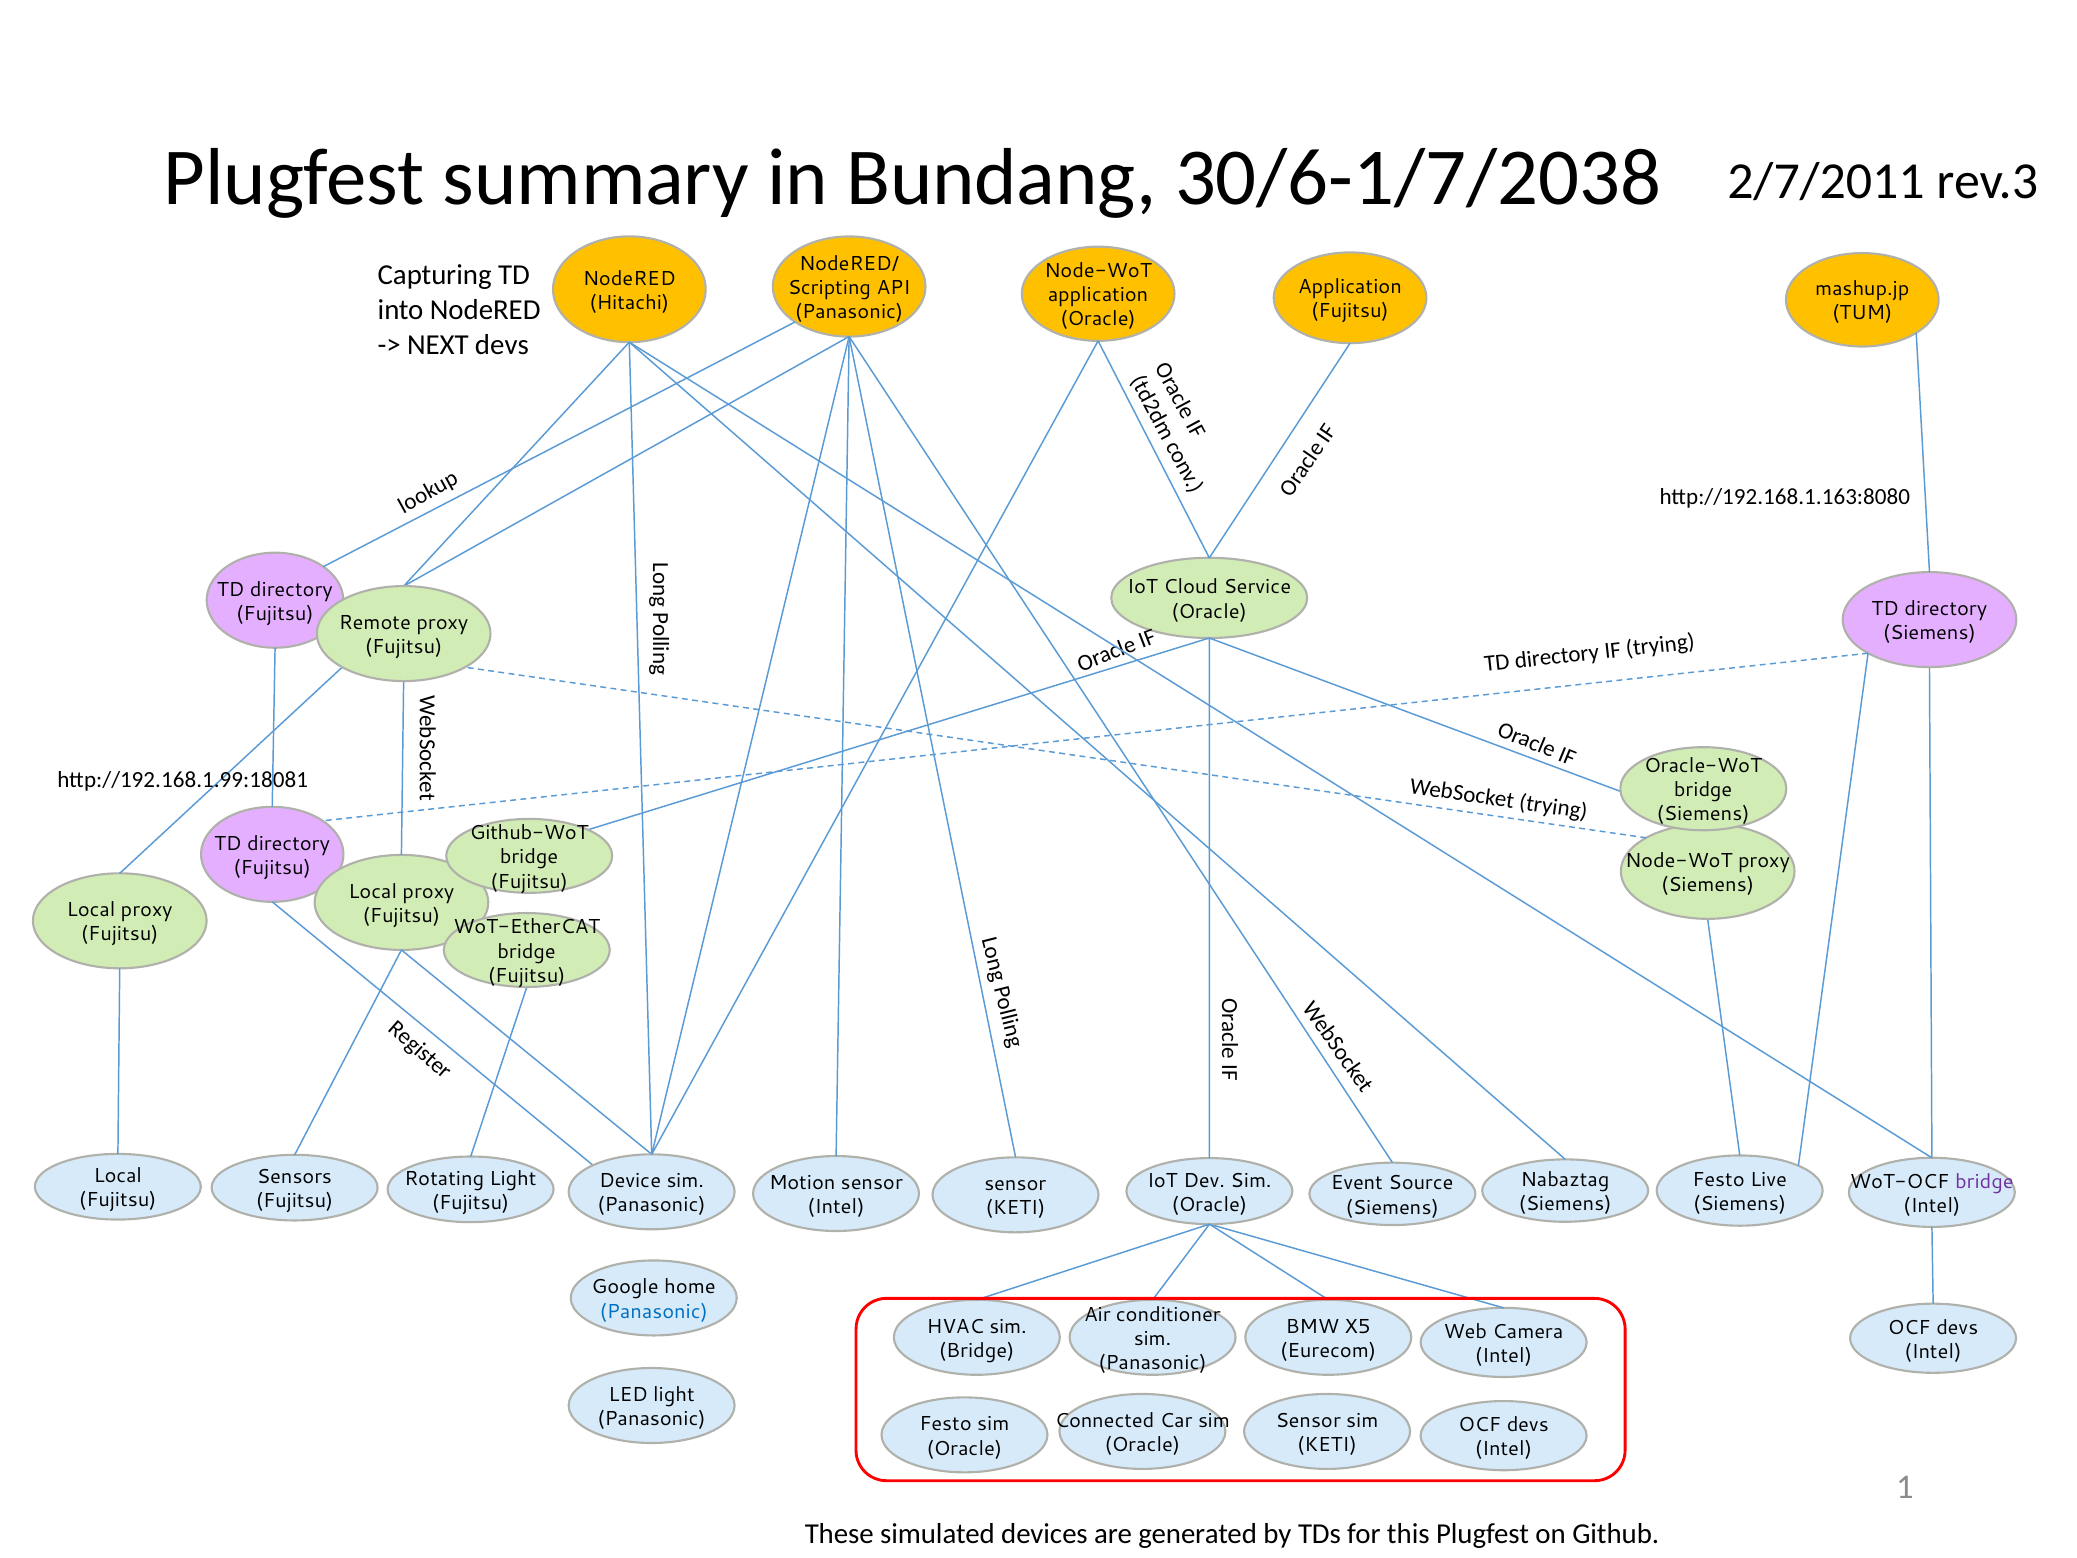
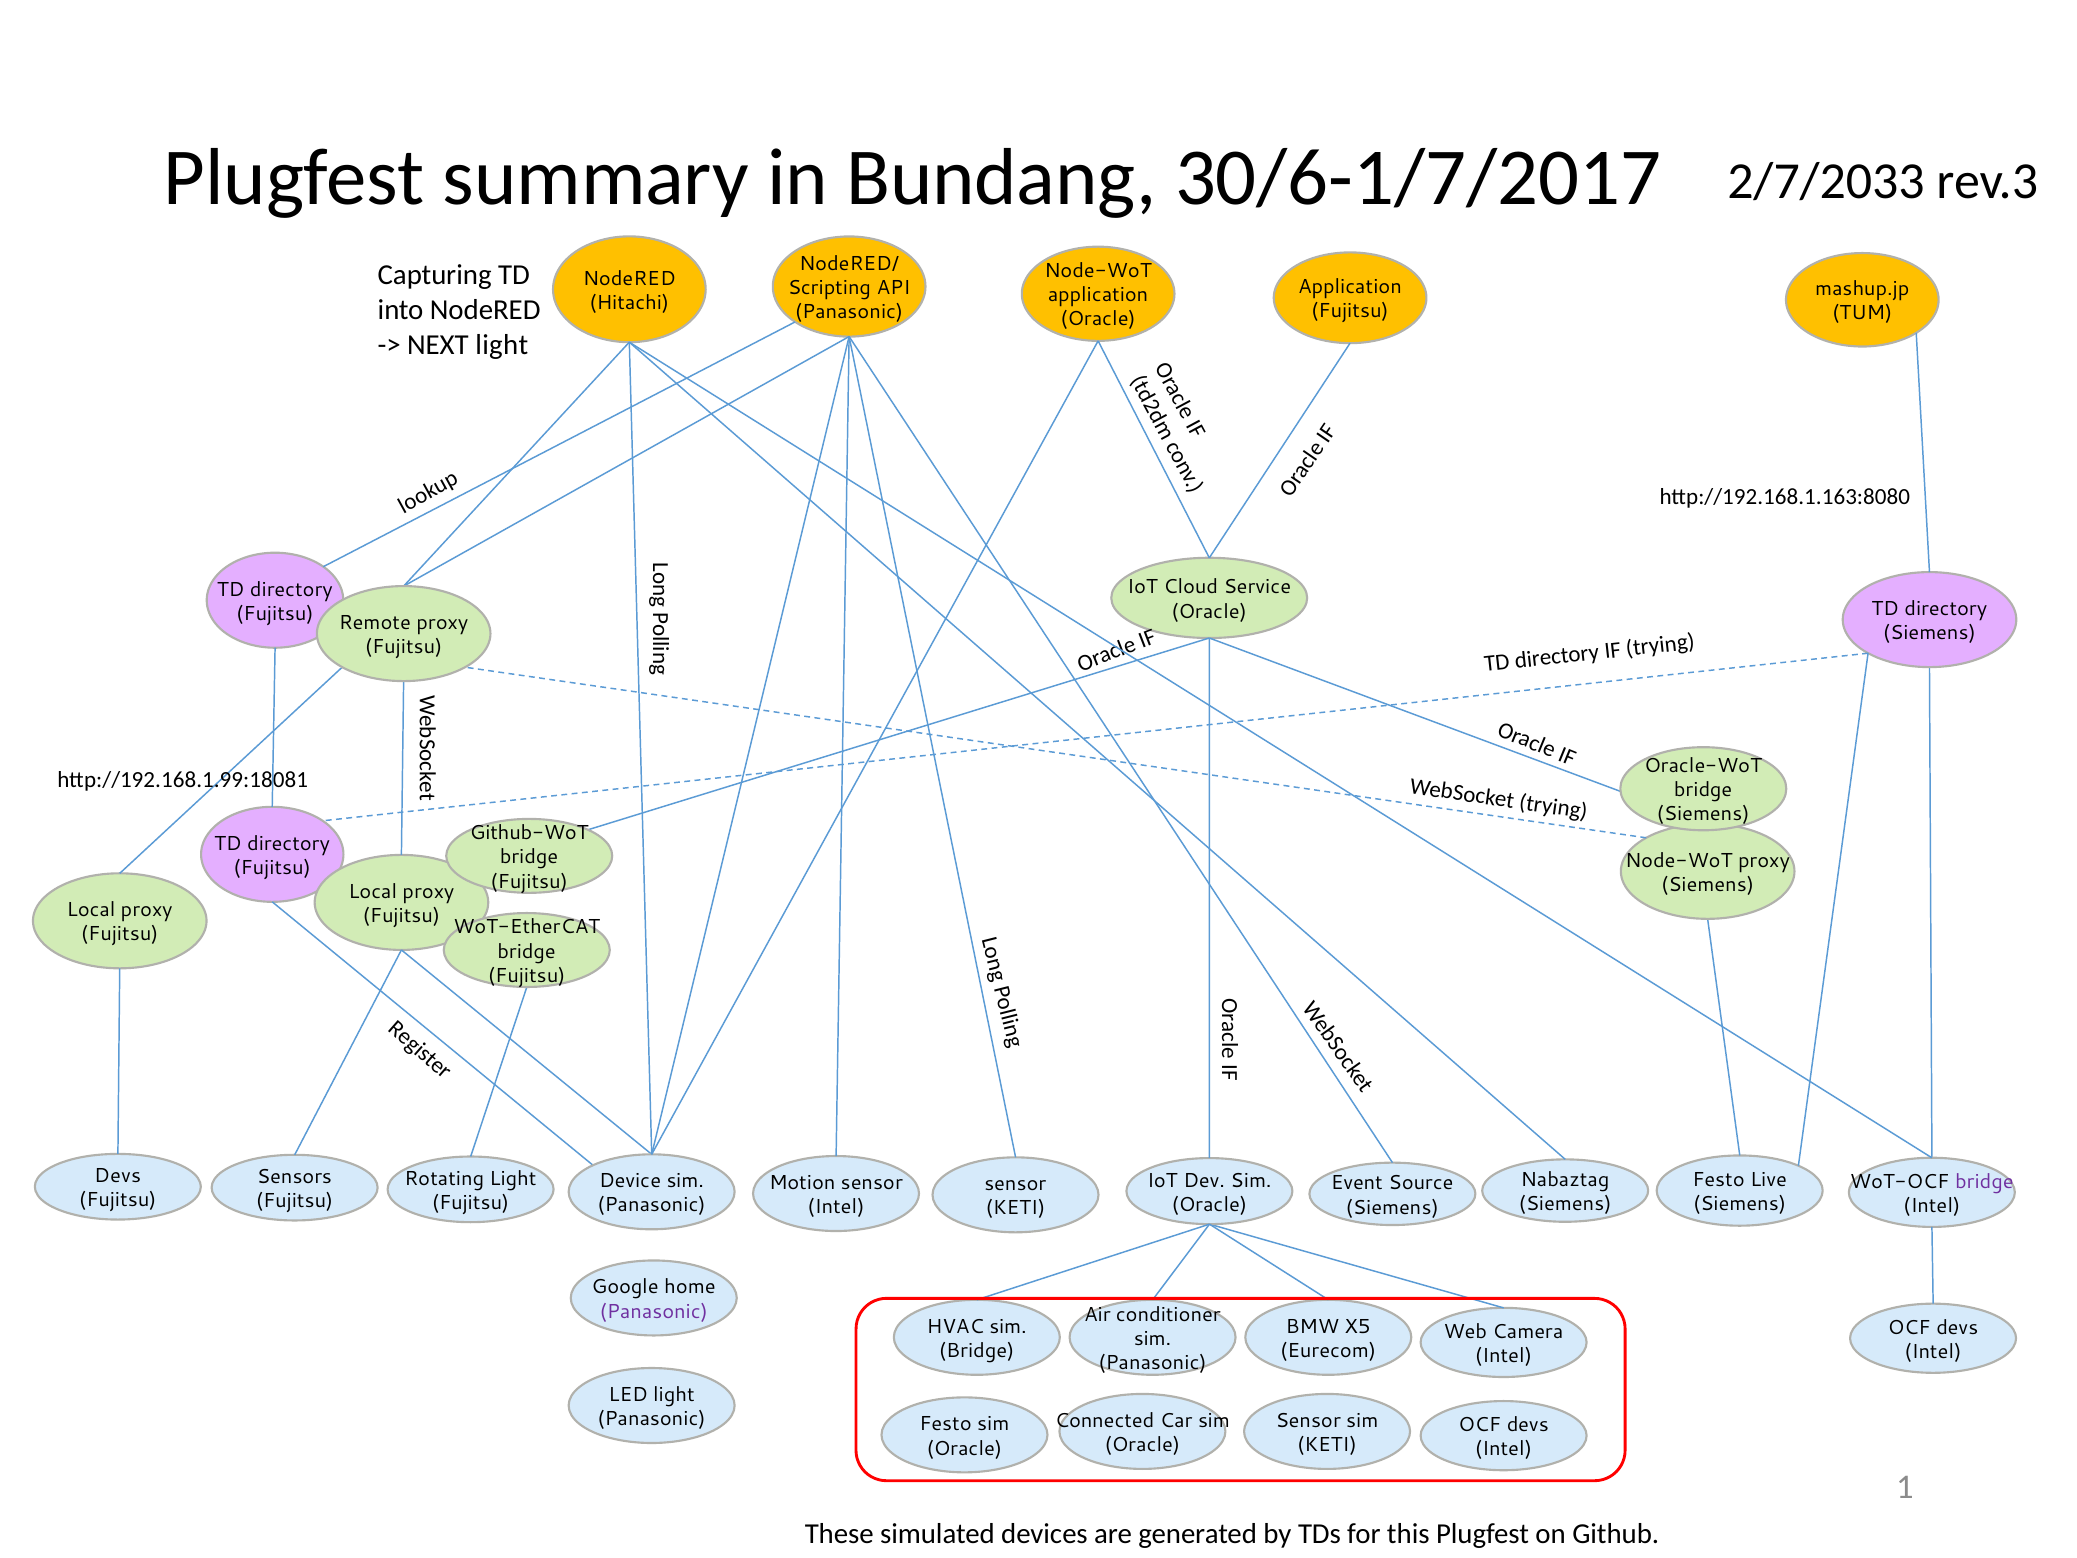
30/6-1/7/2038: 30/6-1/7/2038 -> 30/6-1/7/2017 (1418, 178)
2/7/2011: 2/7/2011 -> 2/7/2033 (1826, 182)
NEXT devs: devs -> light (502, 345)
Local: Local -> Devs (118, 1176)
Panasonic colour: blue -> purple (654, 1311)
